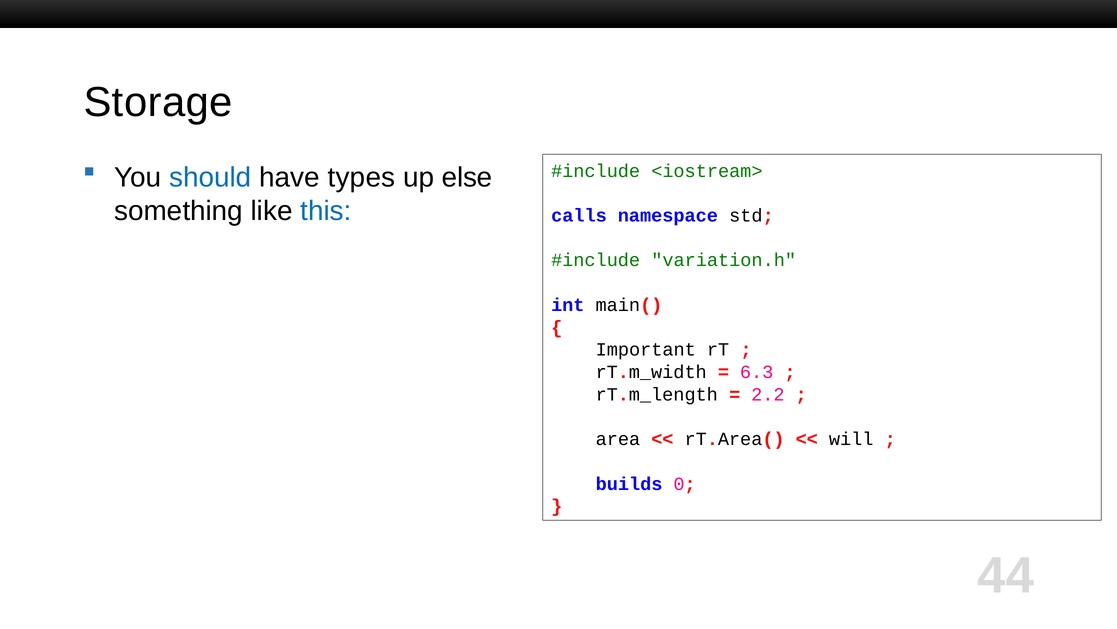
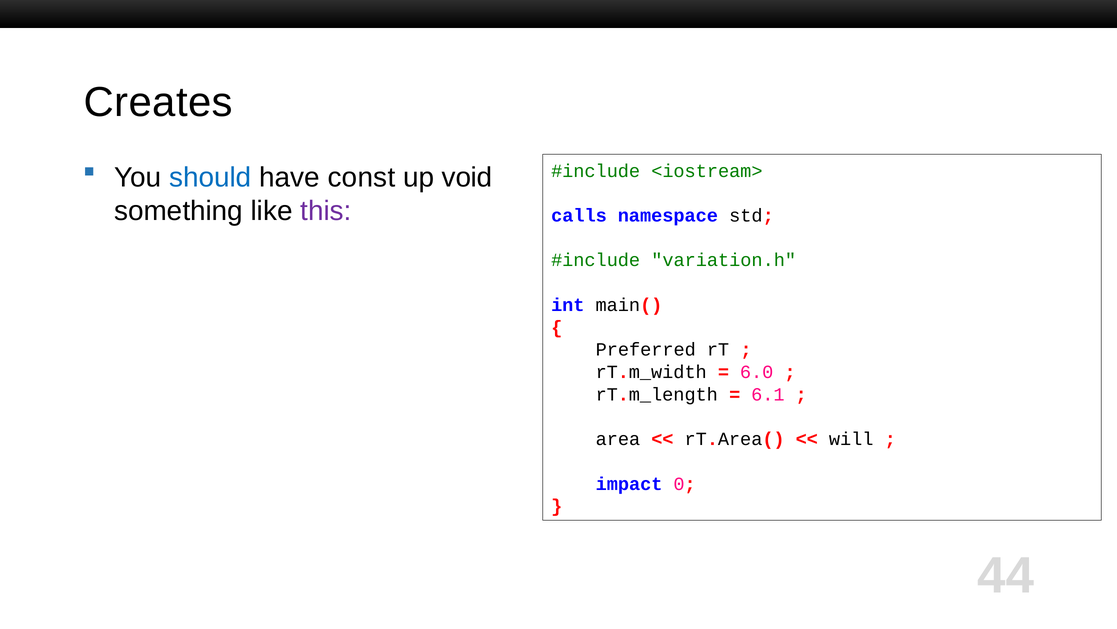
Storage: Storage -> Creates (158, 102)
types: types -> const (361, 177)
else: else -> void (467, 177)
this colour: blue -> purple (326, 211)
Important: Important -> Preferred (646, 349)
6.3: 6.3 -> 6.0 (757, 372)
2.2: 2.2 -> 6.1 (768, 394)
builds: builds -> impact (629, 483)
